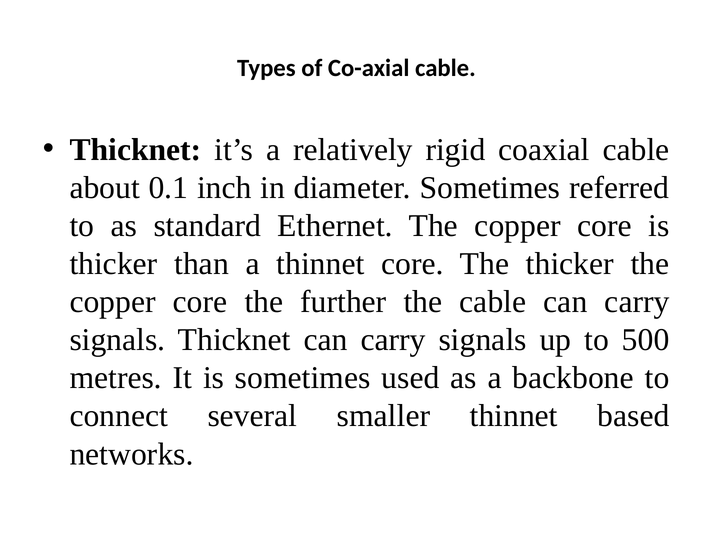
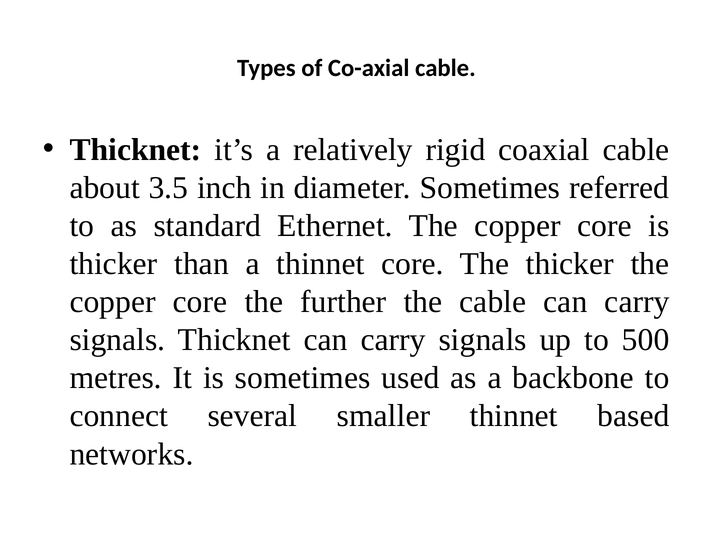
0.1: 0.1 -> 3.5 (168, 188)
